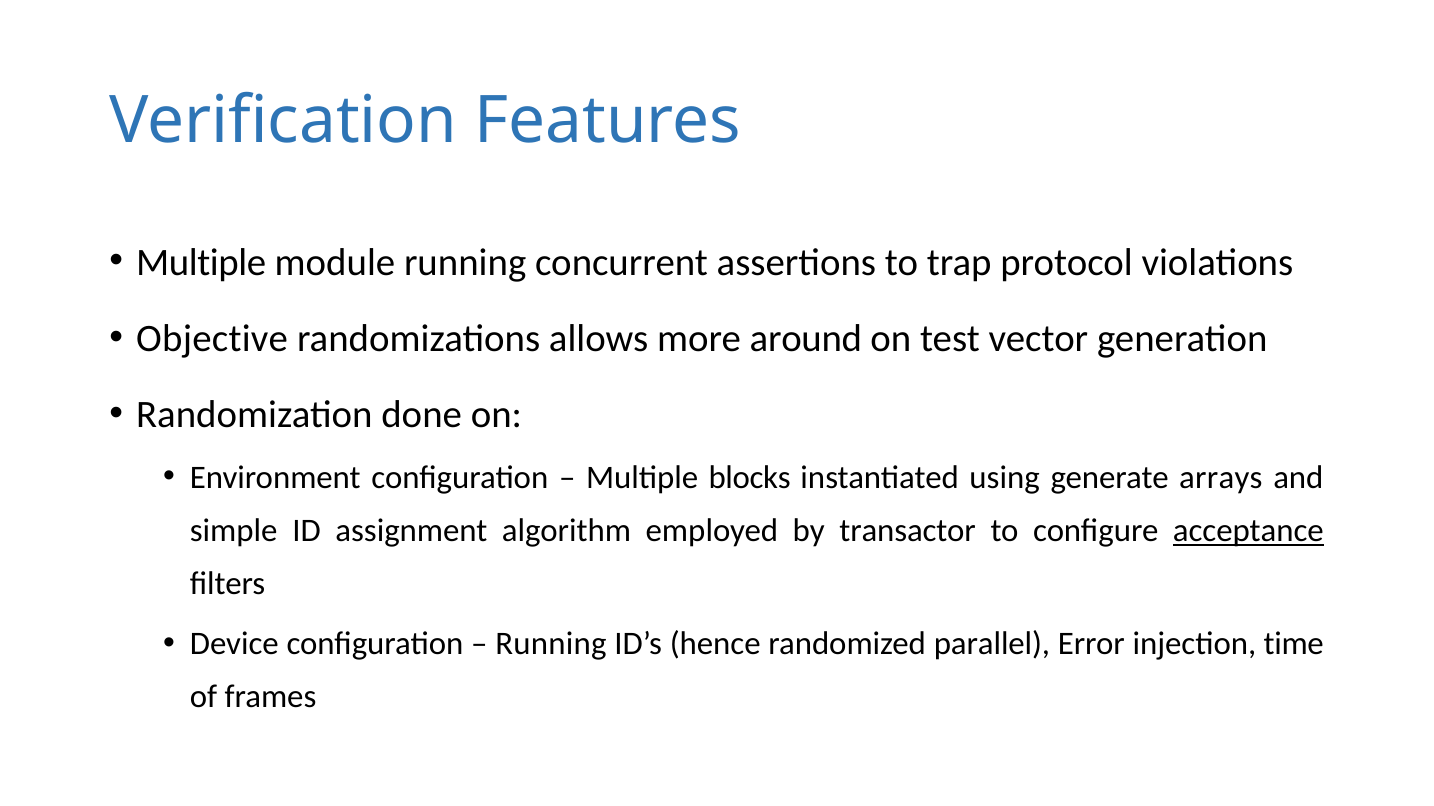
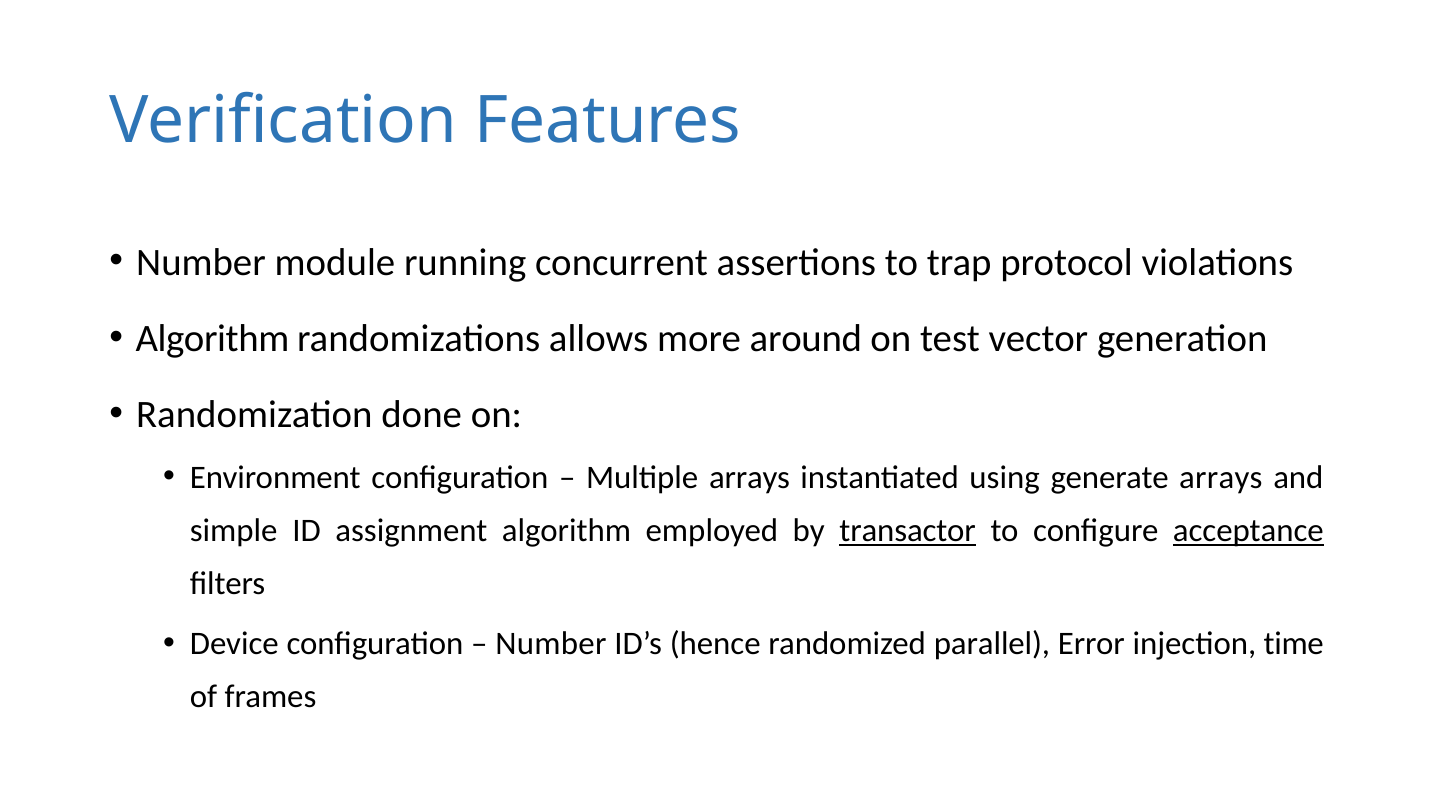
Multiple: Multiple -> Number (201, 262)
Objective: Objective -> Algorithm (212, 339)
Multiple blocks: blocks -> arrays (750, 478)
transactor underline: none -> present (908, 531)
Running: Running -> Number (551, 644)
